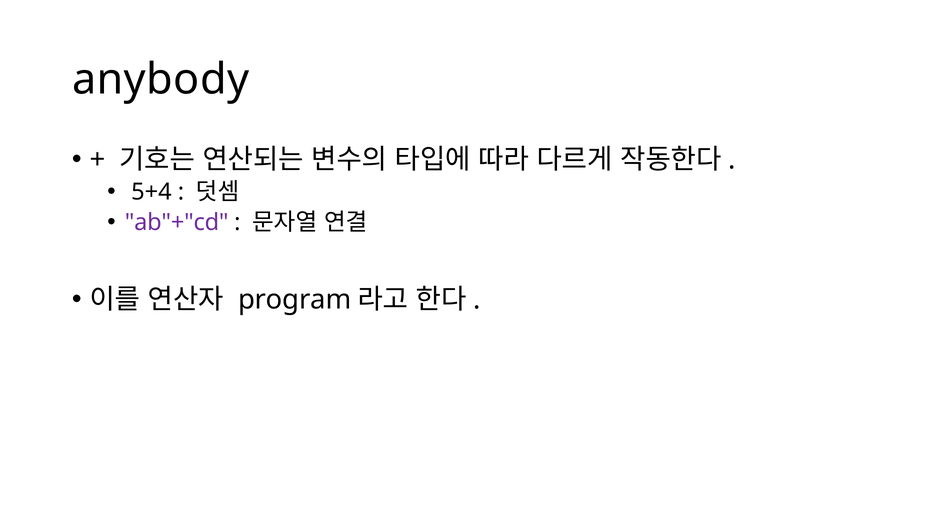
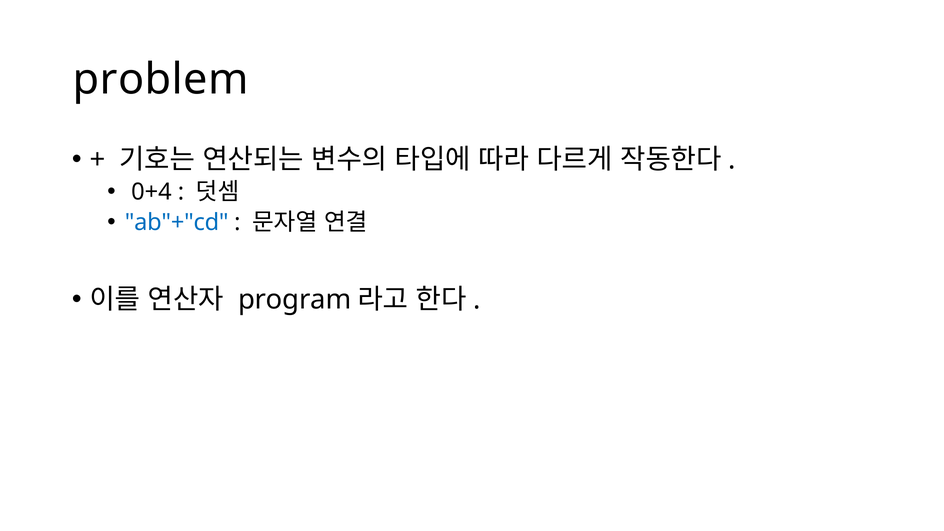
anybody: anybody -> problem (161, 79)
5+4: 5+4 -> 0+4 (151, 192)
ab"+"cd colour: purple -> blue (177, 223)
